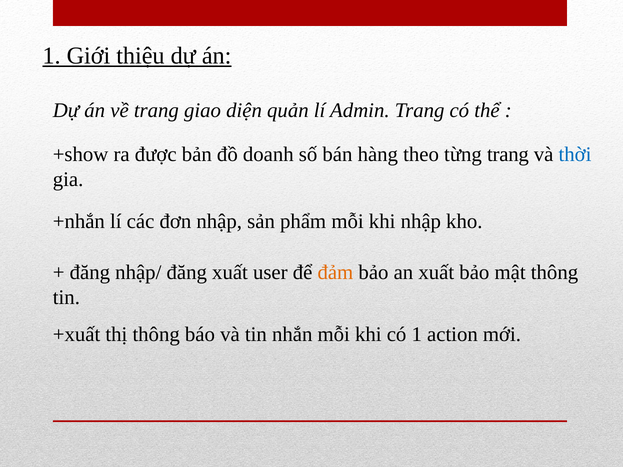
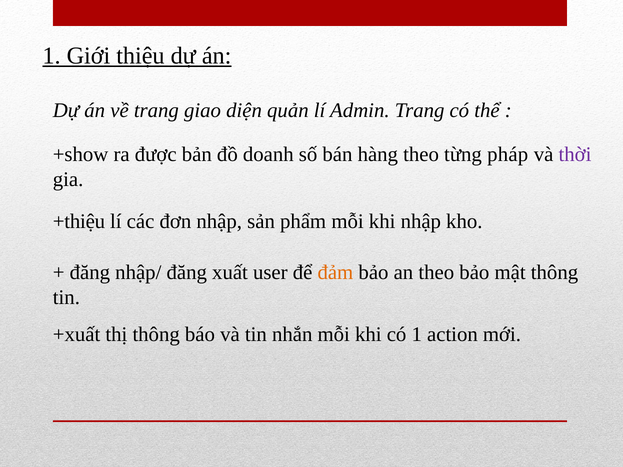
từng trang: trang -> pháp (508, 154)
thời colour: blue -> purple (575, 154)
+nhắn: +nhắn -> +thiệu (79, 222)
an xuất: xuất -> theo (436, 273)
